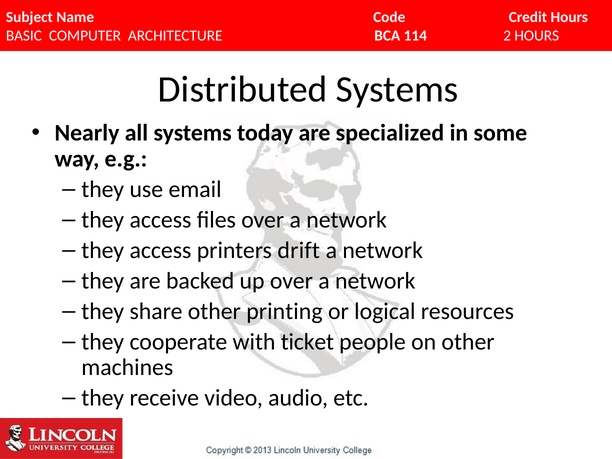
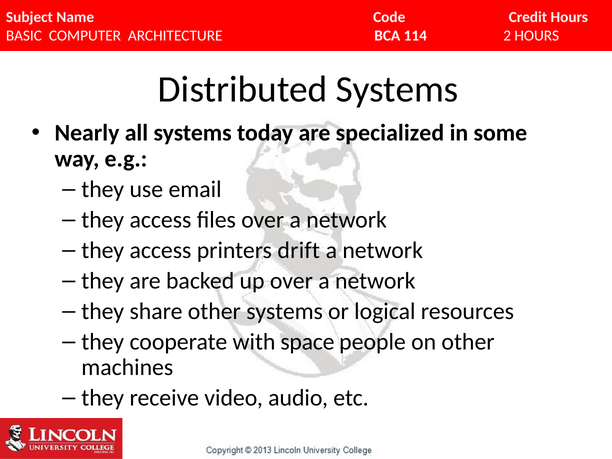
other printing: printing -> systems (285, 311)
ticket: ticket -> space (307, 342)
